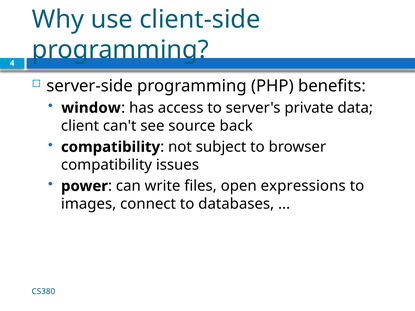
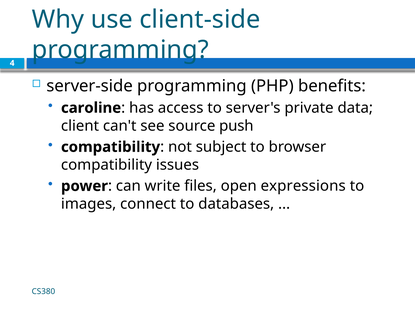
window: window -> caroline (91, 108)
back: back -> push (236, 126)
